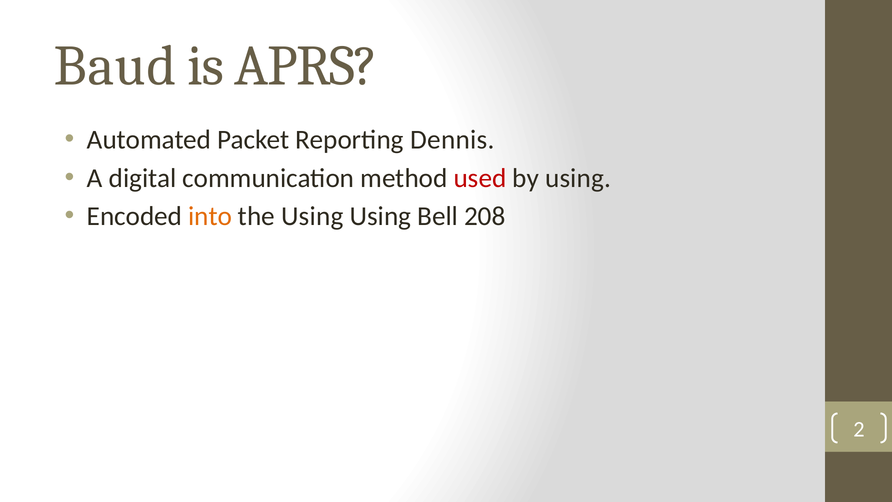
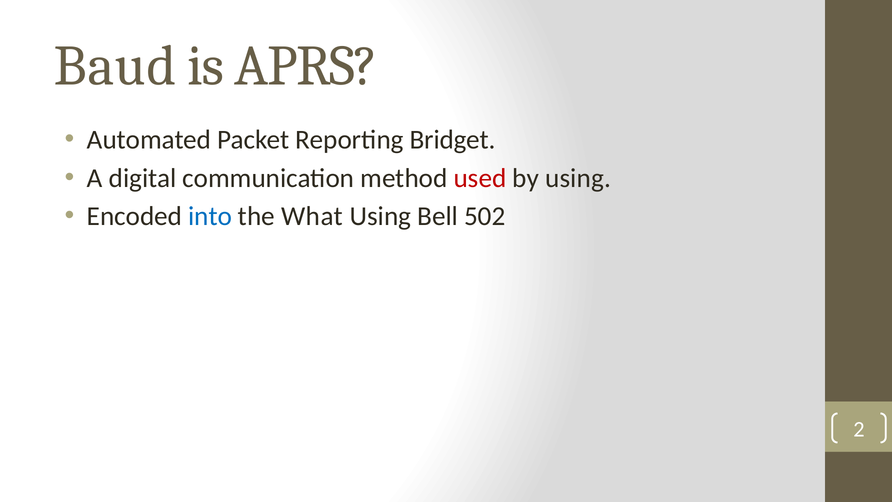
Dennis: Dennis -> Bridget (453, 140)
into colour: orange -> blue (210, 216)
the Using: Using -> What (312, 216)
208: 208 -> 502 (485, 216)
